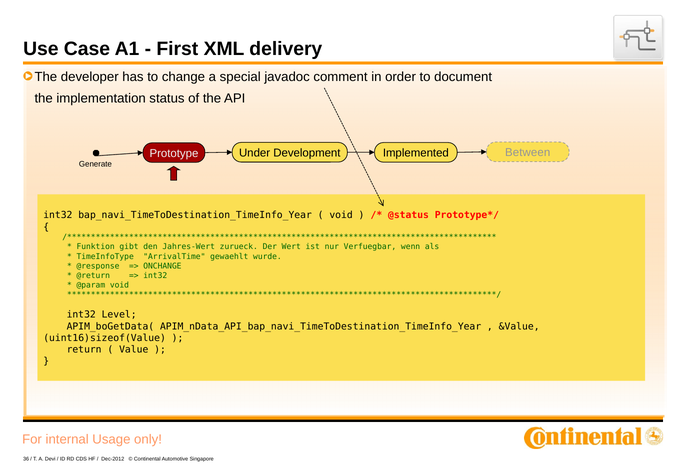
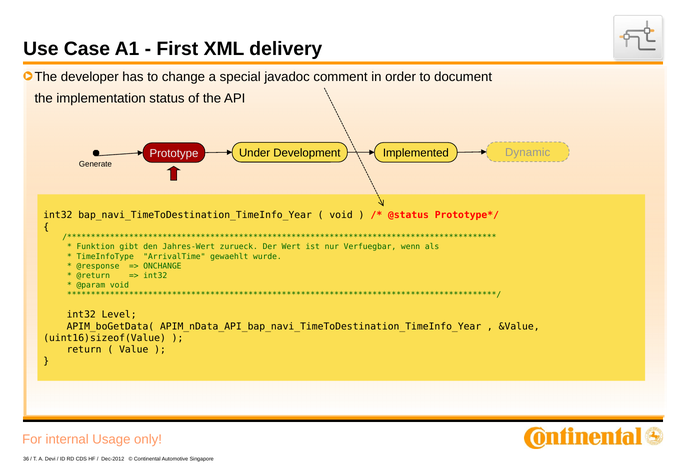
Between: Between -> Dynamic (528, 153)
